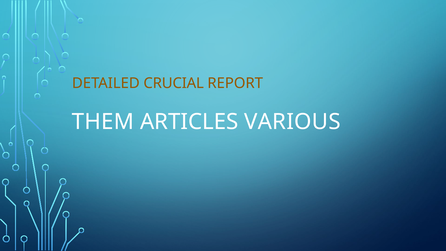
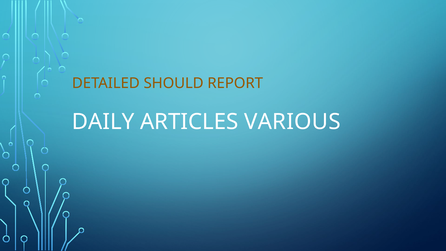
CRUCIAL: CRUCIAL -> SHOULD (174, 83)
THEM: THEM -> DAILY (103, 122)
